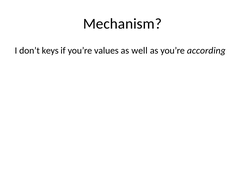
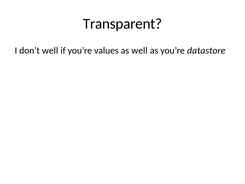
Mechanism: Mechanism -> Transparent (123, 24)
don’t keys: keys -> well (50, 50)
according: according -> datastore (206, 50)
